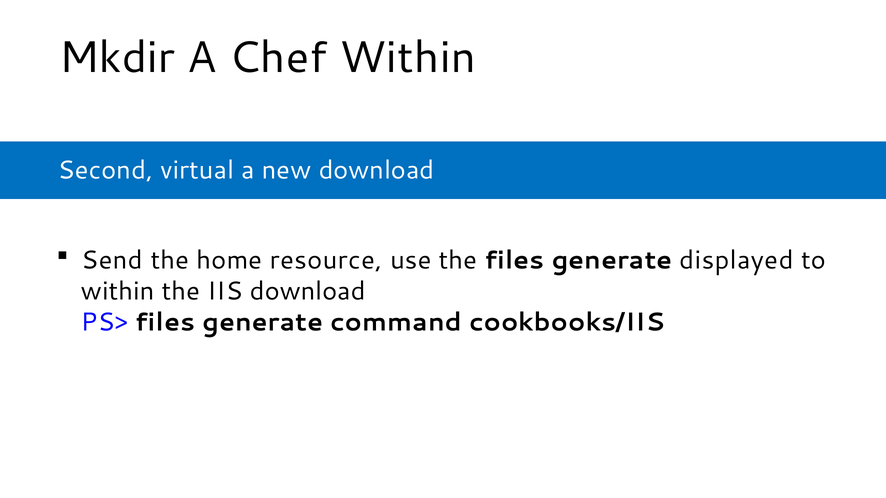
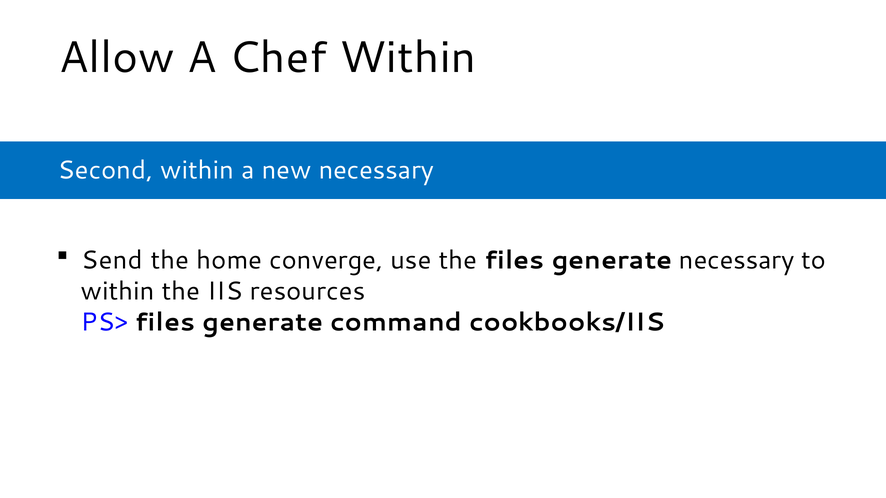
Mkdir: Mkdir -> Allow (117, 58)
Second virtual: virtual -> within (197, 170)
new download: download -> necessary (376, 170)
resource: resource -> converge (326, 261)
generate displayed: displayed -> necessary (737, 261)
IIS download: download -> resources (308, 292)
